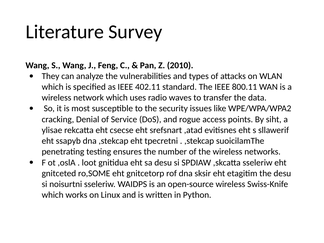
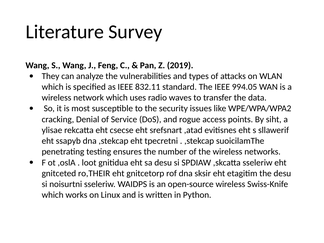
2010: 2010 -> 2019 (180, 65)
402.11: 402.11 -> 832.11 (148, 87)
800.11: 800.11 -> 994.05 (245, 87)
ro,SOME: ro,SOME -> ro,THEIR (94, 173)
